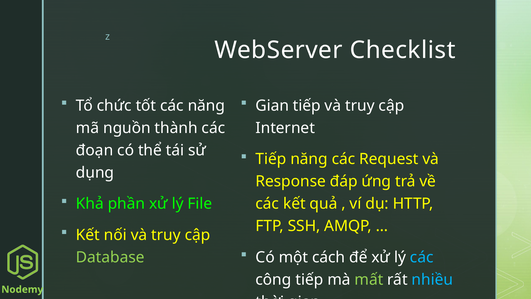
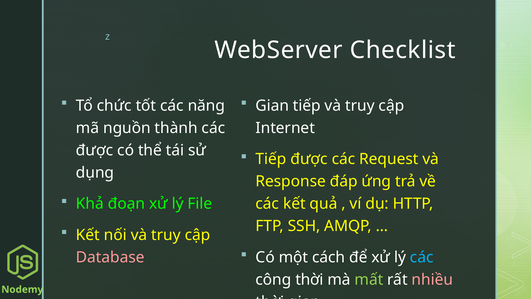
đoạn: đoạn -> được (95, 150)
Tiếp năng: năng -> được (309, 159)
phần: phần -> đoạn (126, 204)
Database colour: light green -> pink (110, 257)
công tiếp: tiếp -> thời (309, 279)
nhiều colour: light blue -> pink (432, 279)
